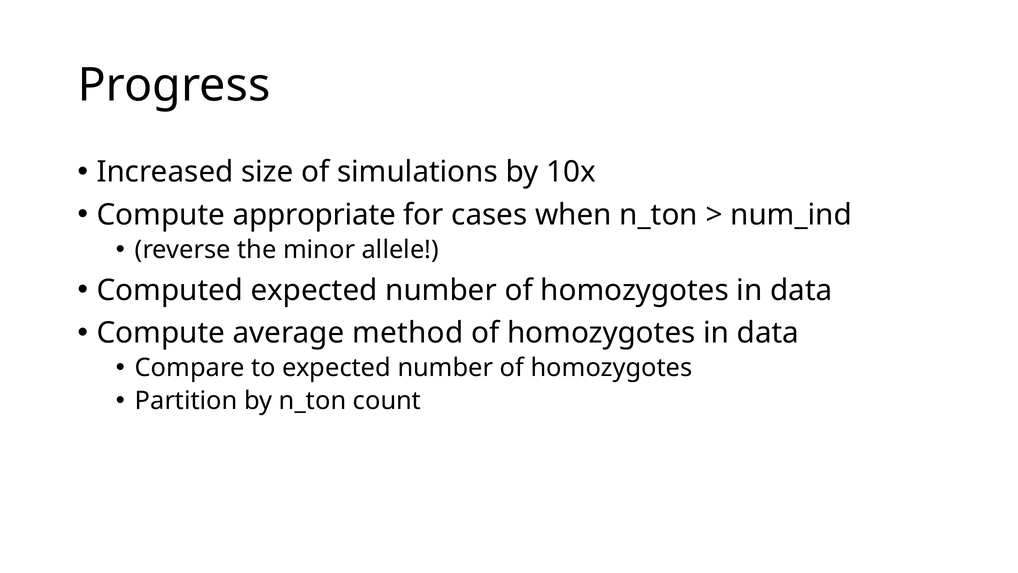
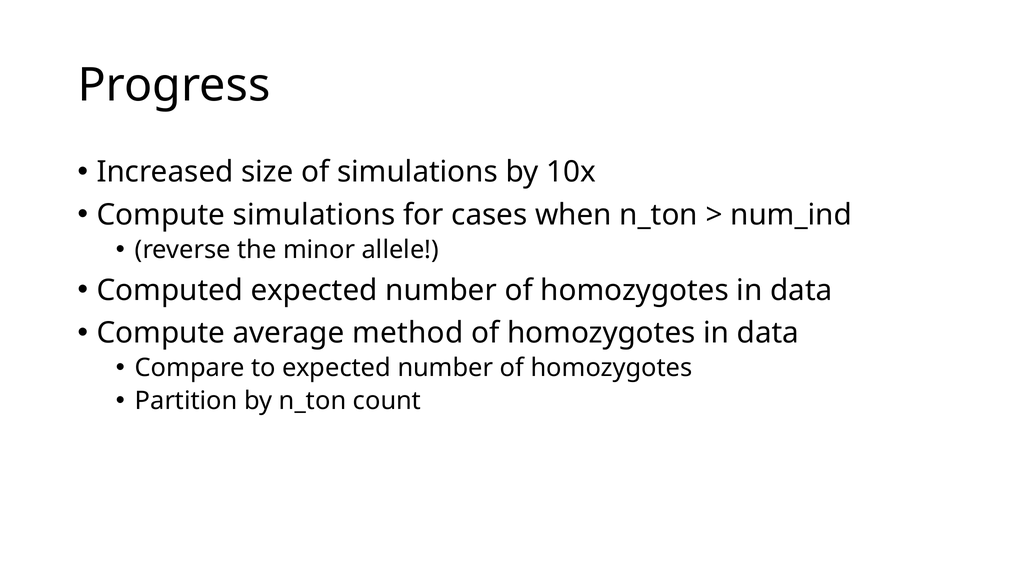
Compute appropriate: appropriate -> simulations (314, 215)
